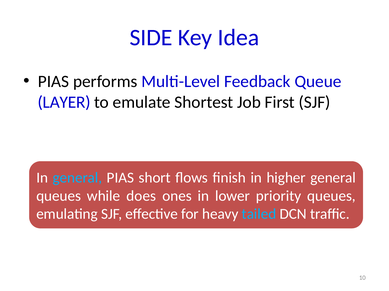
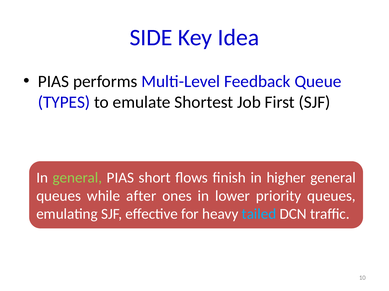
LAYER: LAYER -> TYPES (64, 102)
general colour: light blue -> light green (77, 178)
does: does -> after (141, 196)
